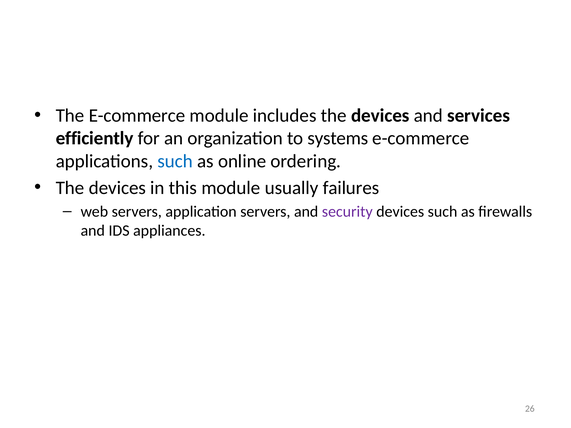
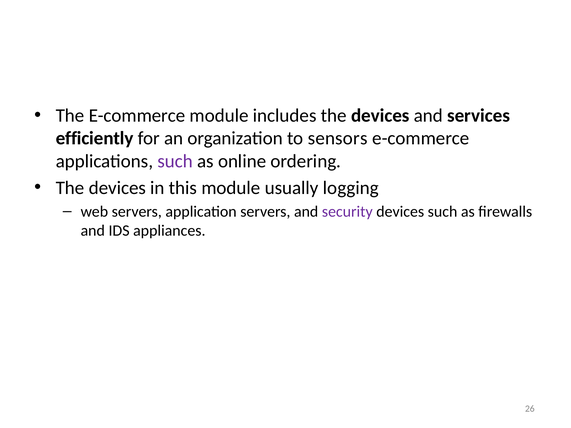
systems: systems -> sensors (338, 138)
such colour: blue -> purple (175, 161)
failures: failures -> logging (351, 188)
